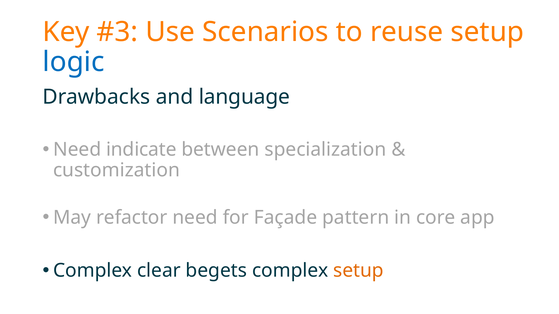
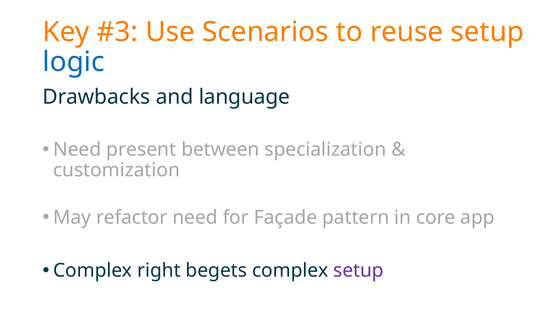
indicate: indicate -> present (141, 150)
clear: clear -> right (159, 271)
setup colour: orange -> purple (358, 271)
